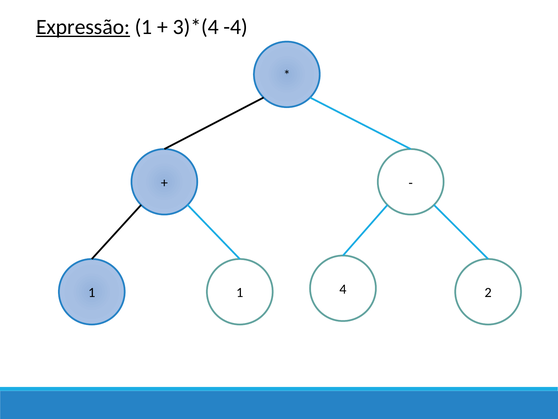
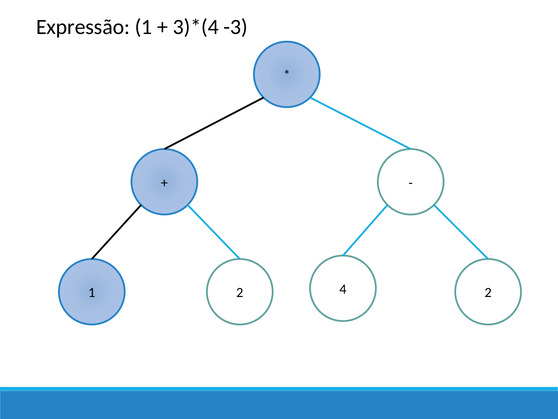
Expressão underline: present -> none (83, 27)
-4: -4 -> -3 (236, 27)
1 1: 1 -> 2 (240, 292)
